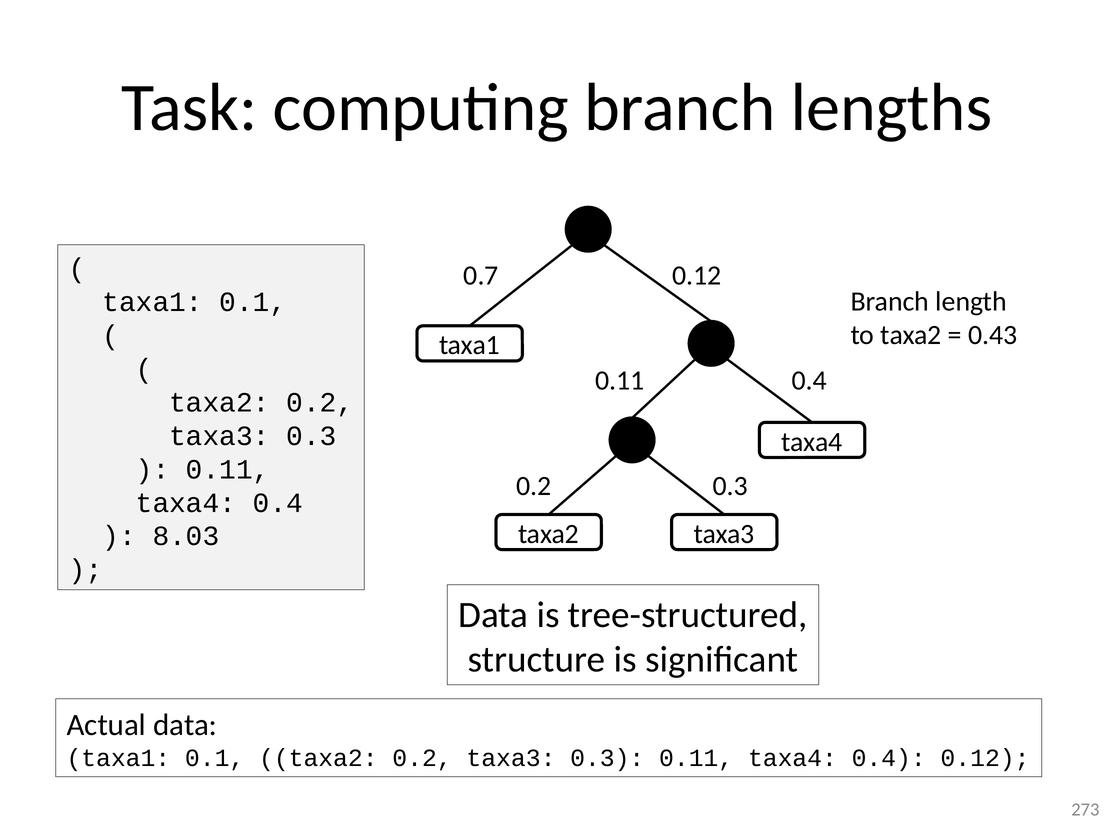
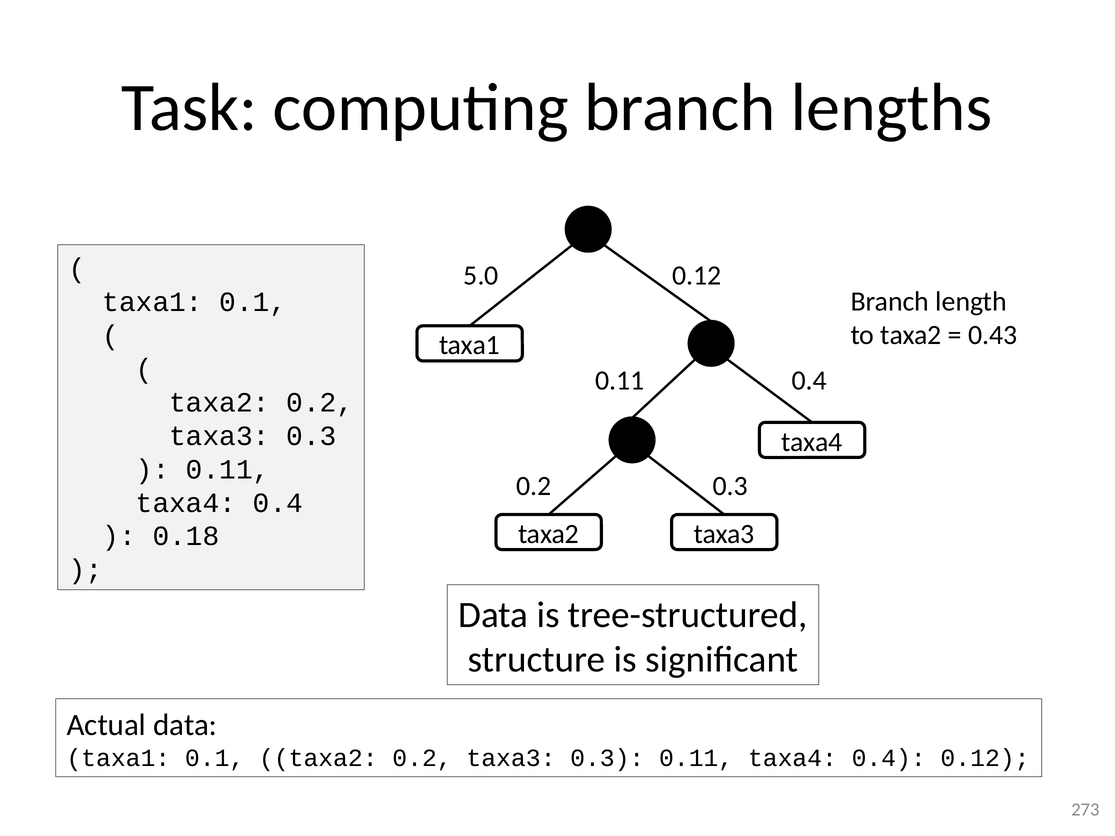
0.7: 0.7 -> 5.0 (481, 275)
8.03: 8.03 -> 0.18 (186, 536)
